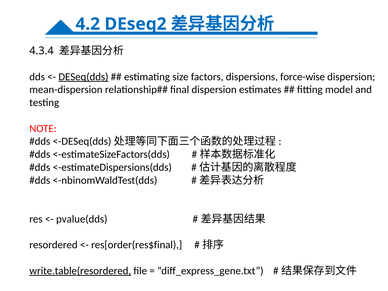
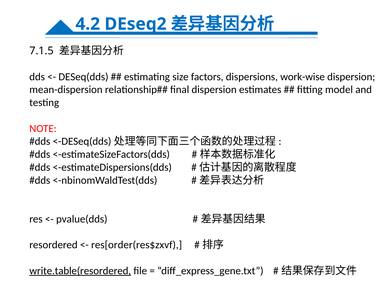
4.3.4: 4.3.4 -> 7.1.5 (42, 51)
DESeq(dds underline: present -> none (83, 77)
force-wise: force-wise -> work-wise (303, 77)
res[order(res$final: res[order(res$final -> res[order(res$zxvf (137, 245)
